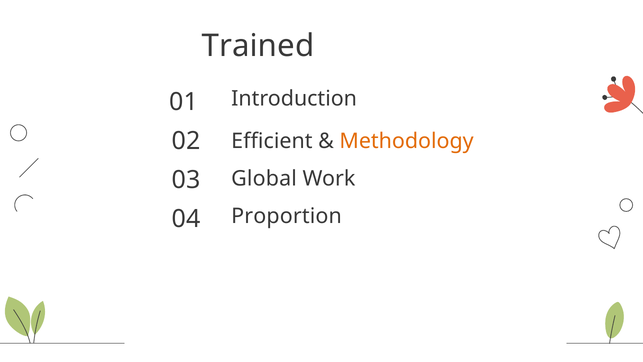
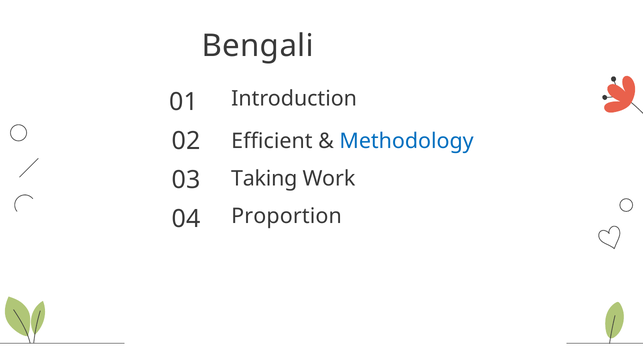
Trained: Trained -> Bengali (258, 46)
Methodology colour: orange -> blue (407, 141)
Global: Global -> Taking (264, 178)
